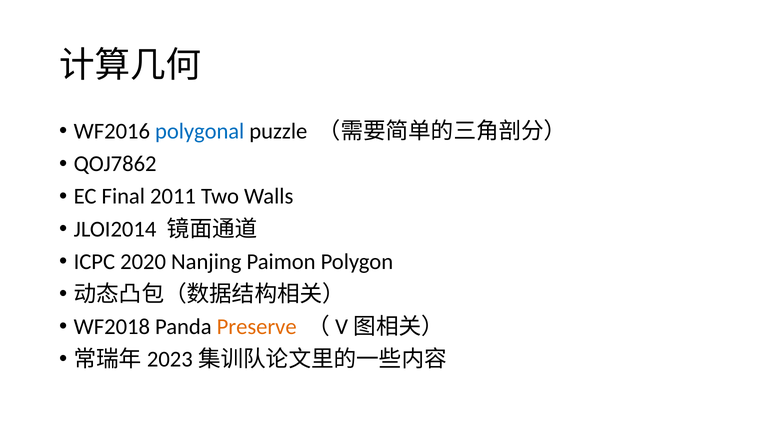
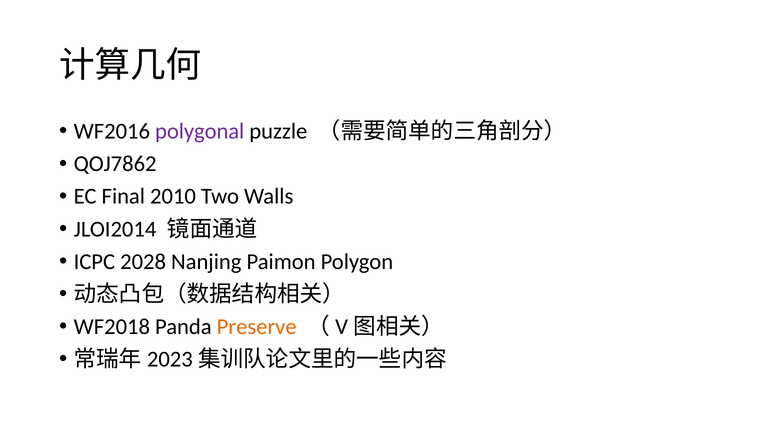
polygonal colour: blue -> purple (200, 131)
2011: 2011 -> 2010 (173, 196)
2020: 2020 -> 2028 (143, 261)
